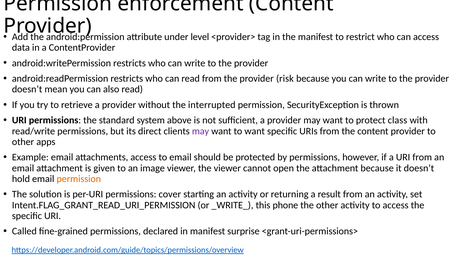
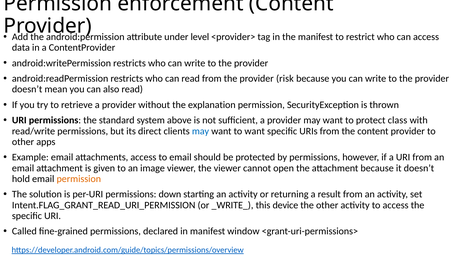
interrupted: interrupted -> explanation (212, 105)
may colour: purple -> blue (201, 131)
cover: cover -> down (170, 194)
phone: phone -> device (285, 205)
surprise: surprise -> window (243, 231)
